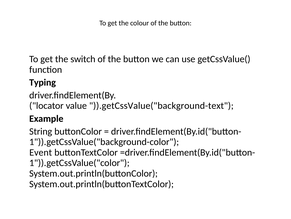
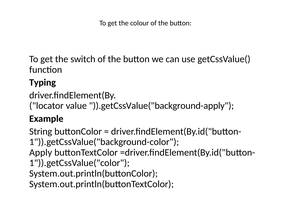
)).getCssValue("background-text: )).getCssValue("background-text -> )).getCssValue("background-apply (161, 105)
Event: Event -> Apply (41, 152)
